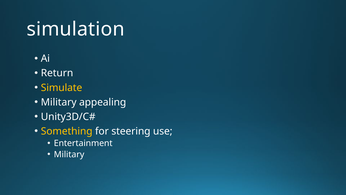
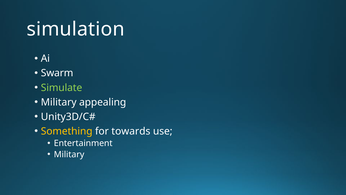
Return: Return -> Swarm (57, 73)
Simulate colour: yellow -> light green (62, 88)
steering: steering -> towards (131, 131)
